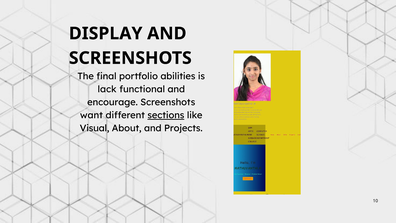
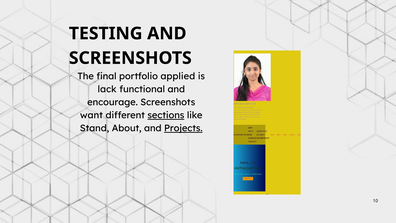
DISPLAY: DISPLAY -> TESTING (106, 33)
abilities: abilities -> applied (178, 76)
Visual: Visual -> Stand (94, 128)
Projects underline: none -> present (183, 128)
